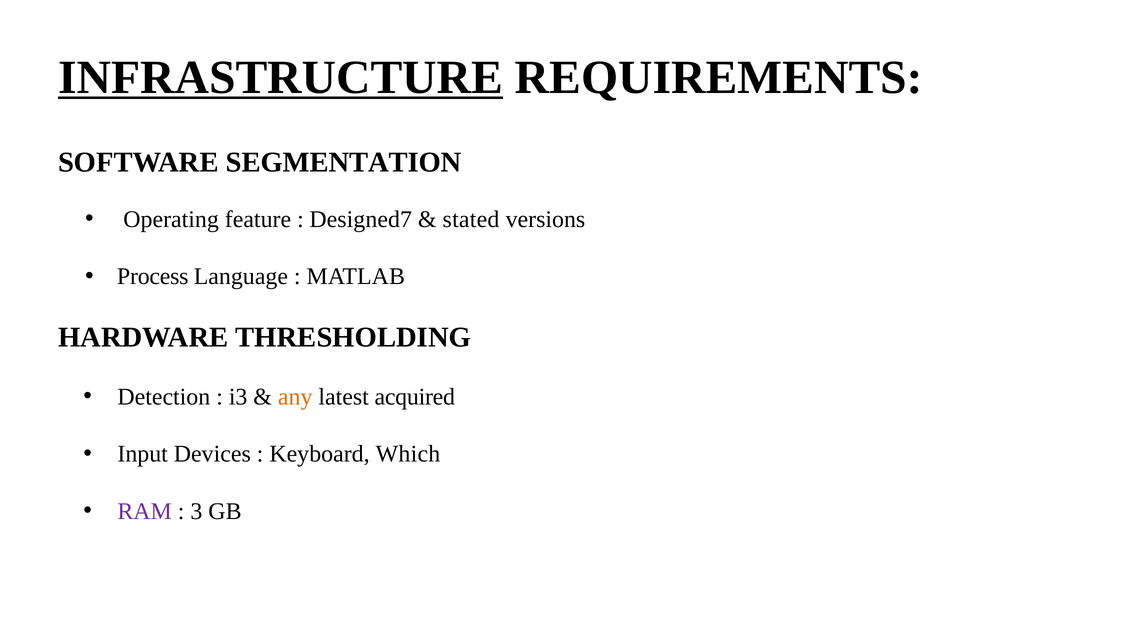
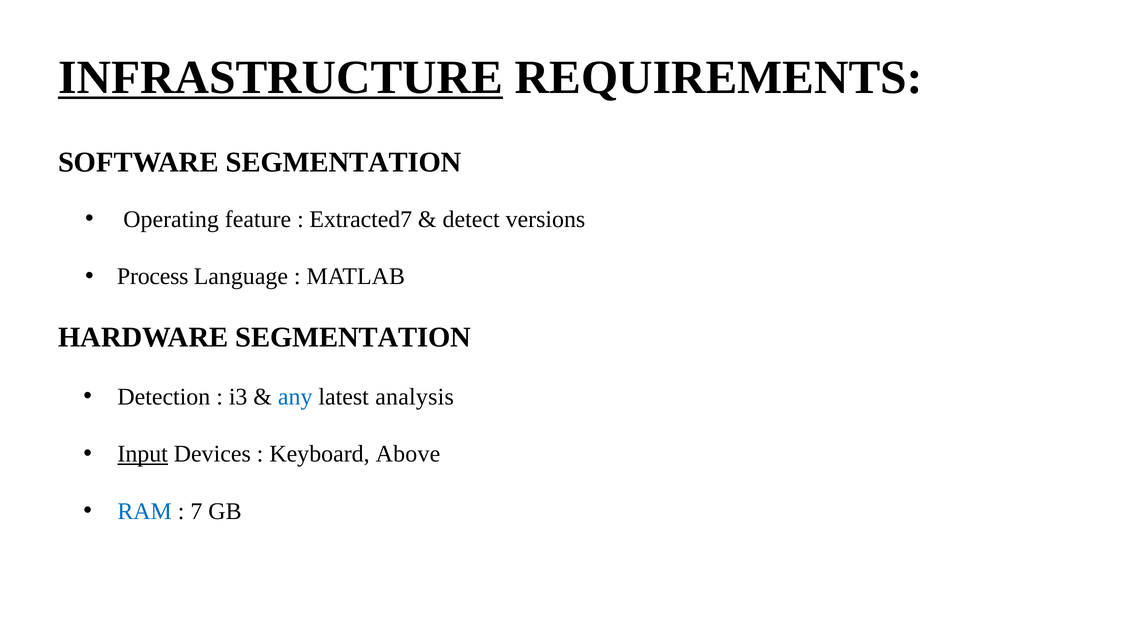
Designed7: Designed7 -> Extracted7 (361, 220)
stated: stated -> detect (471, 220)
HARDWARE THRESHOLDING: THRESHOLDING -> SEGMENTATION (353, 337)
any colour: orange -> blue (295, 397)
acquired: acquired -> analysis (415, 397)
Input underline: none -> present (143, 455)
Which: Which -> Above (408, 455)
RAM colour: purple -> blue (145, 512)
3: 3 -> 7 (196, 512)
